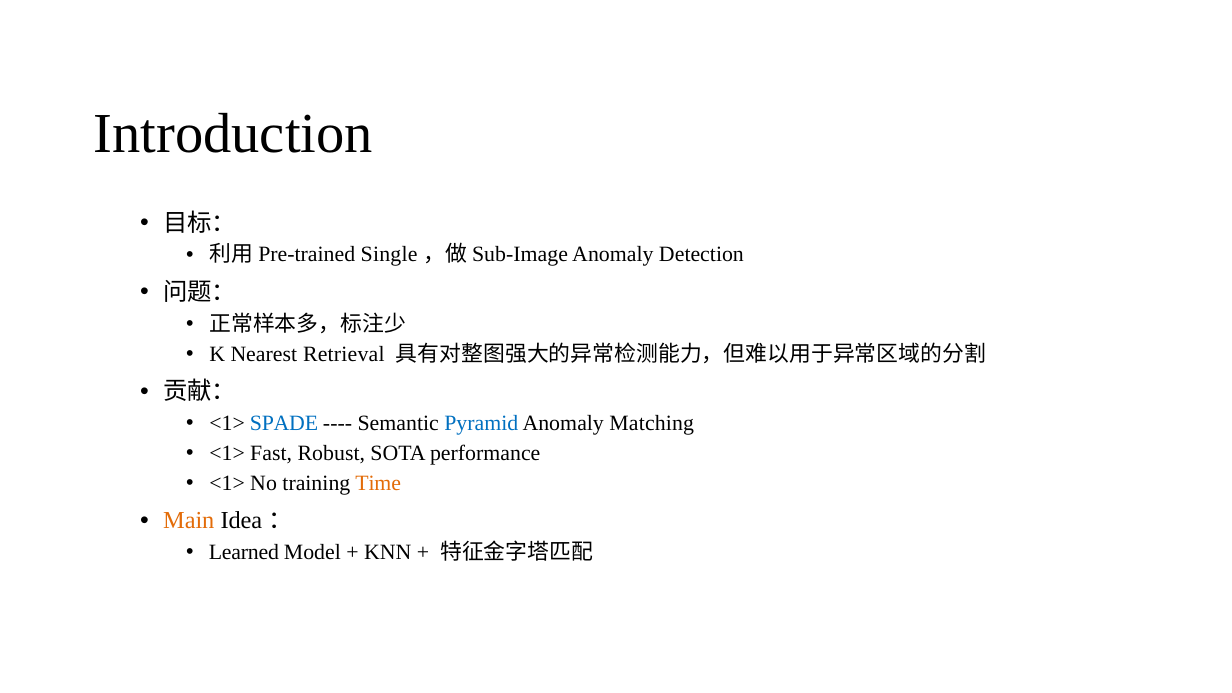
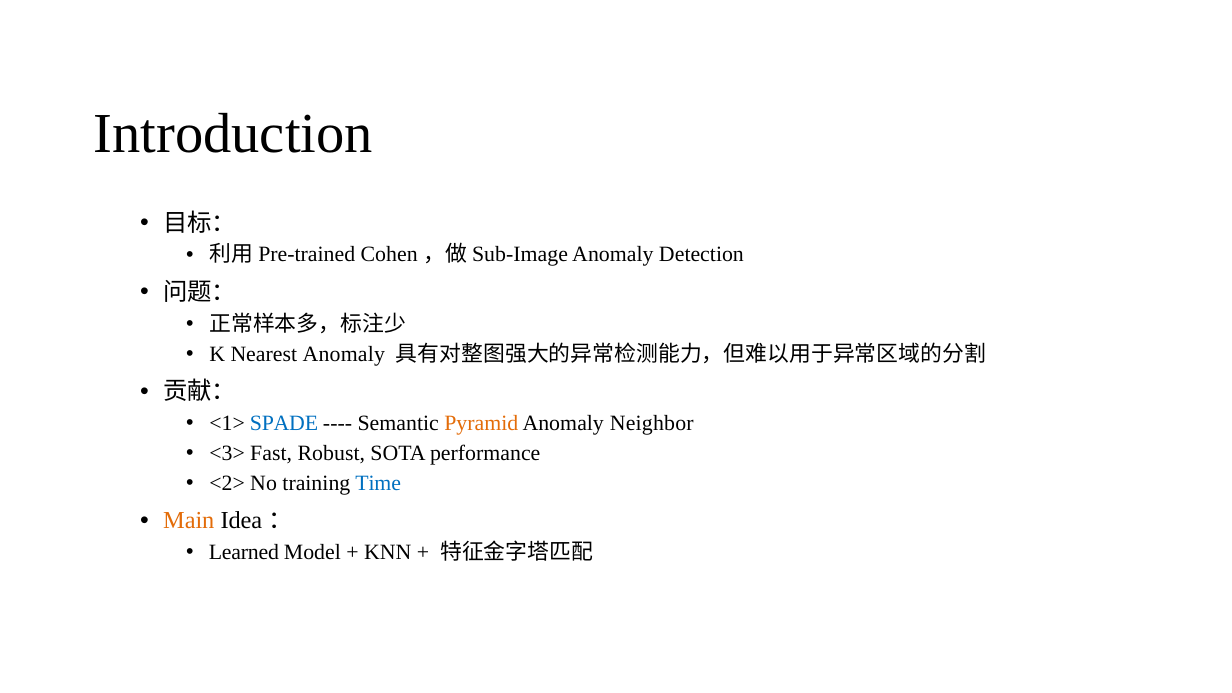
Single: Single -> Cohen (389, 255)
Nearest Retrieval: Retrieval -> Anomaly (344, 354)
Pyramid colour: blue -> orange (481, 423)
Matching: Matching -> Neighbor (652, 423)
<1>: <1> -> <3> (227, 453)
<1>: <1> -> <2> (227, 483)
Time colour: orange -> blue (378, 483)
